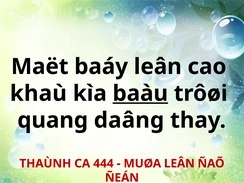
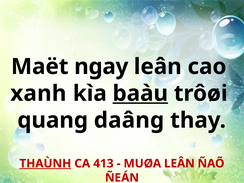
baáy: baáy -> ngay (101, 67)
khaù: khaù -> xanh (38, 93)
THAÙNH underline: none -> present (45, 163)
444: 444 -> 413 (103, 163)
